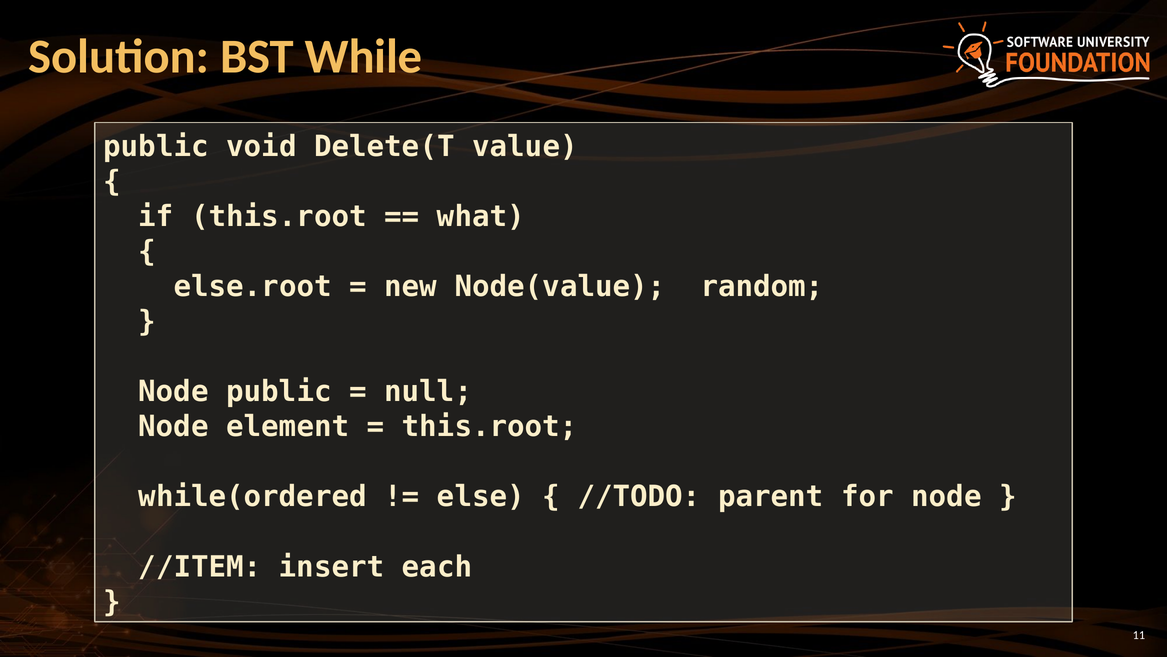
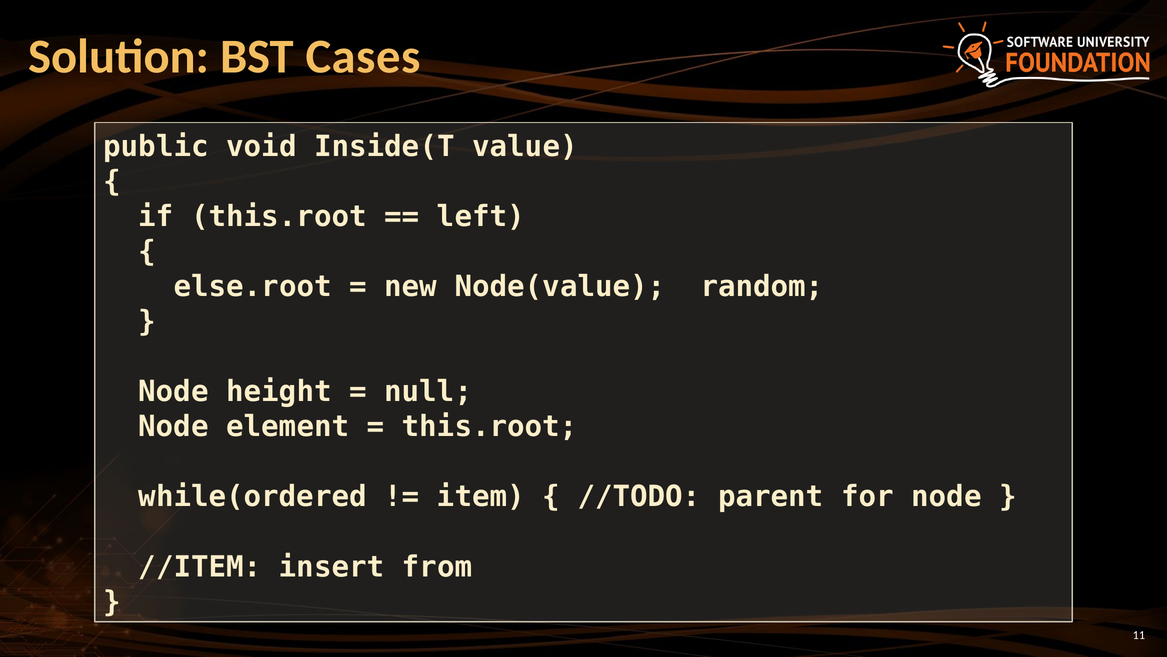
While: While -> Cases (363, 57)
Delete(T: Delete(T -> Inside(T (384, 146)
what: what -> left (481, 216)
Node public: public -> height (279, 391)
else: else -> item (481, 497)
each: each -> from (437, 567)
